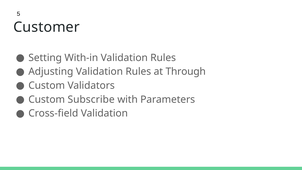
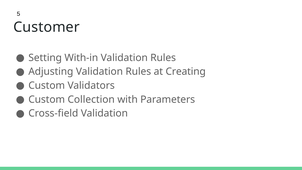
Through: Through -> Creating (186, 72)
Subscribe: Subscribe -> Collection (91, 99)
